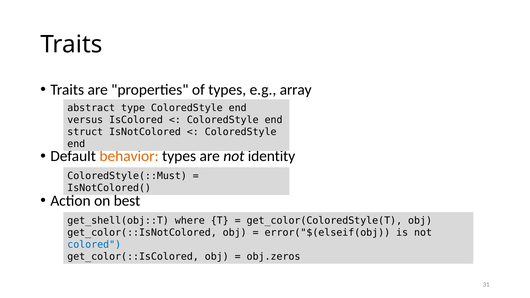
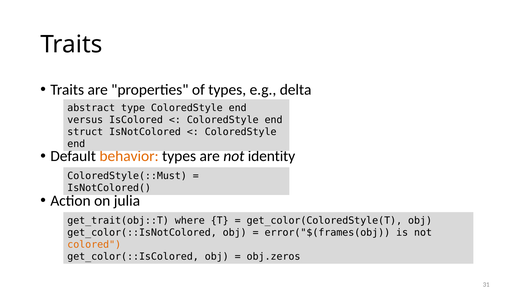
array: array -> delta (296, 90)
best: best -> julia (127, 201)
get_shell(obj::T: get_shell(obj::T -> get_trait(obj::T (118, 221)
error("$(elseif(obj: error("$(elseif(obj -> error("$(frames(obj (327, 233)
colored colour: blue -> orange (94, 245)
